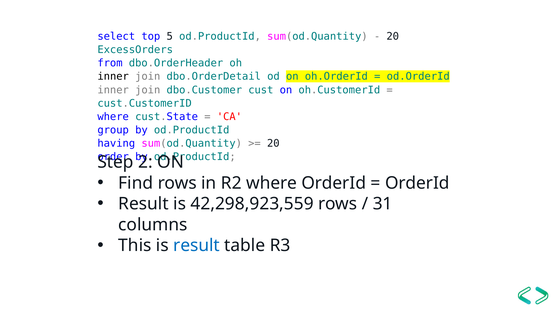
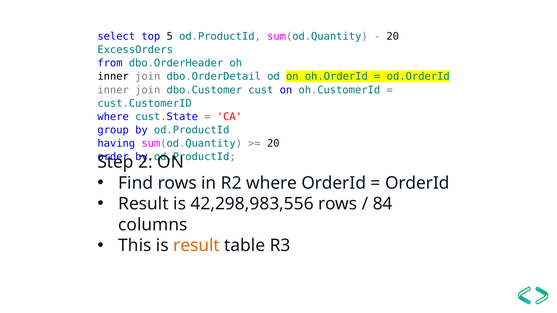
42,298,923,559: 42,298,923,559 -> 42,298,983,556 (252, 204)
31: 31 -> 84 (383, 204)
result colour: blue -> orange (197, 246)
